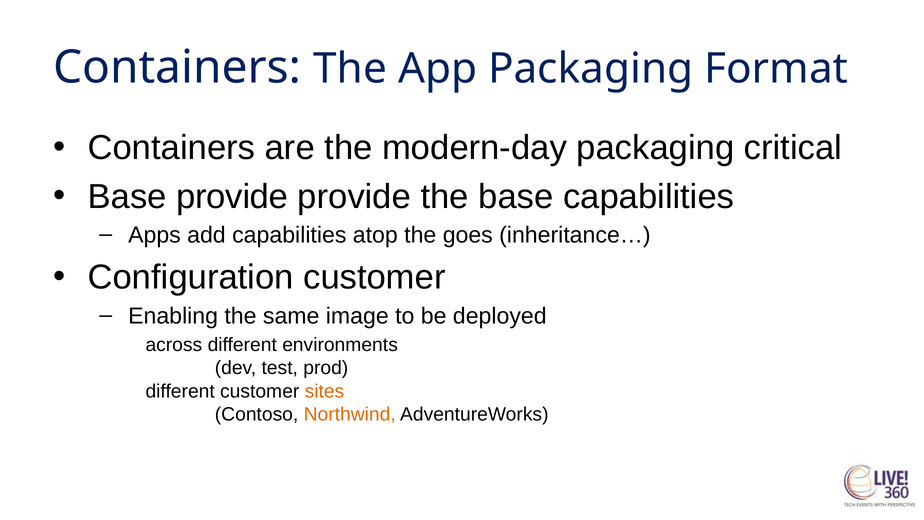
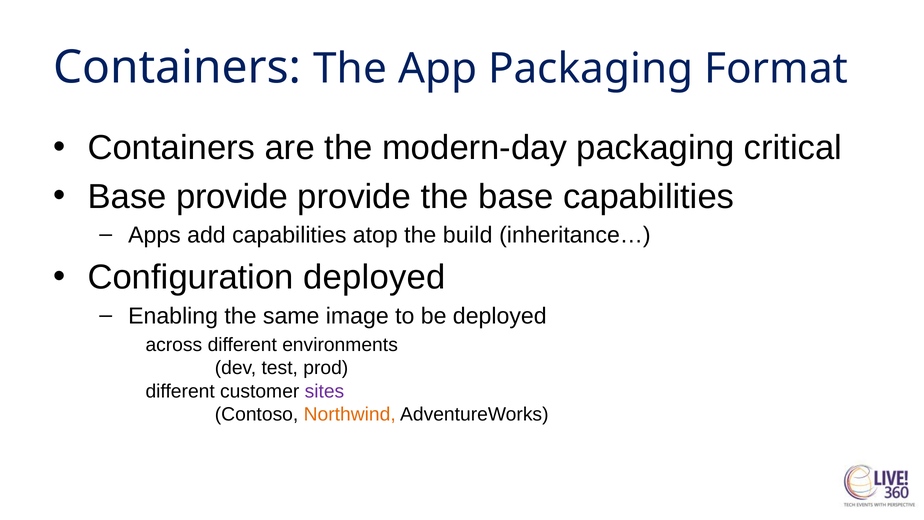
goes: goes -> build (468, 235)
Configuration customer: customer -> deployed (374, 277)
sites colour: orange -> purple (324, 391)
